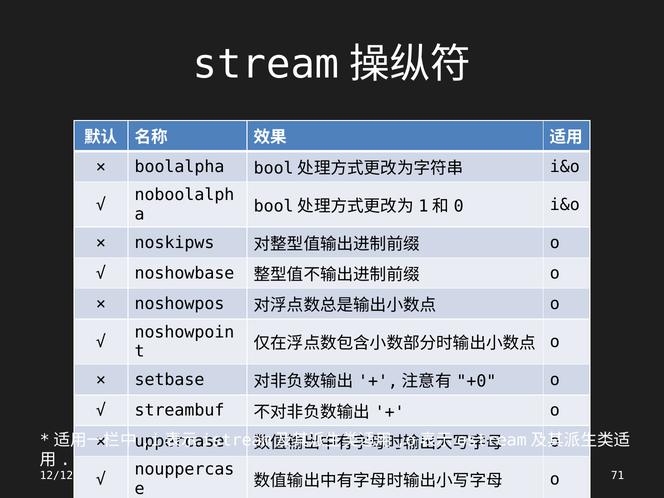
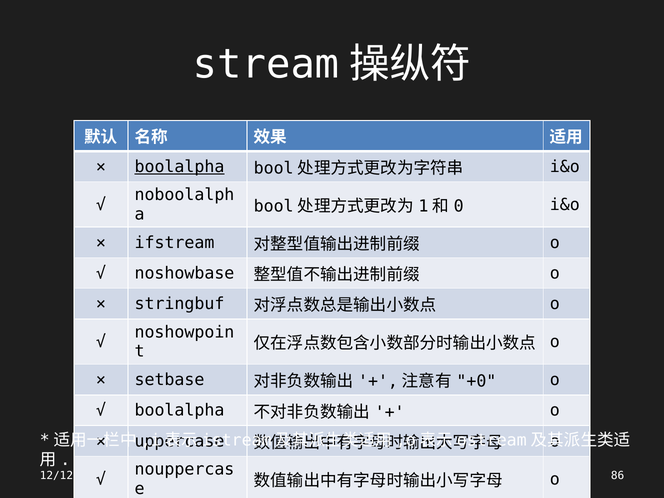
boolalpha underline: none -> present (179, 167)
noskipws: noskipws -> ifstream (174, 243)
noshowpos: noshowpos -> stringbuf (179, 304)
streambuf: streambuf -> boolalpha (179, 411)
71: 71 -> 86 (618, 476)
